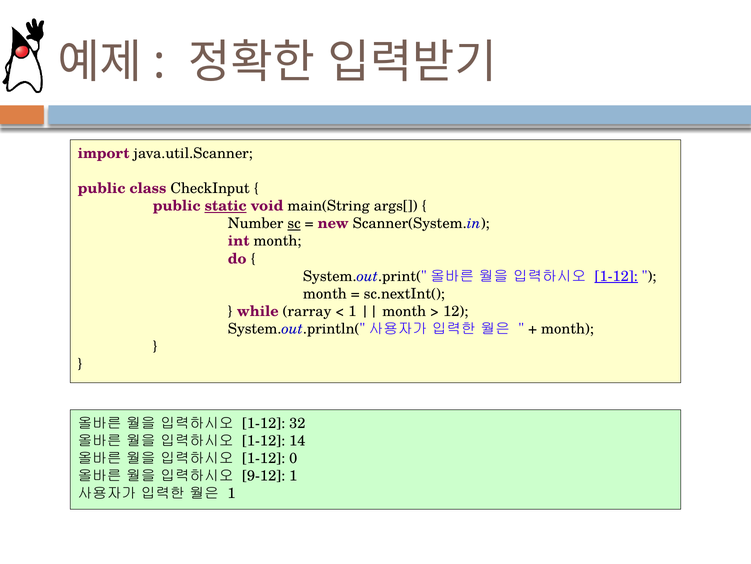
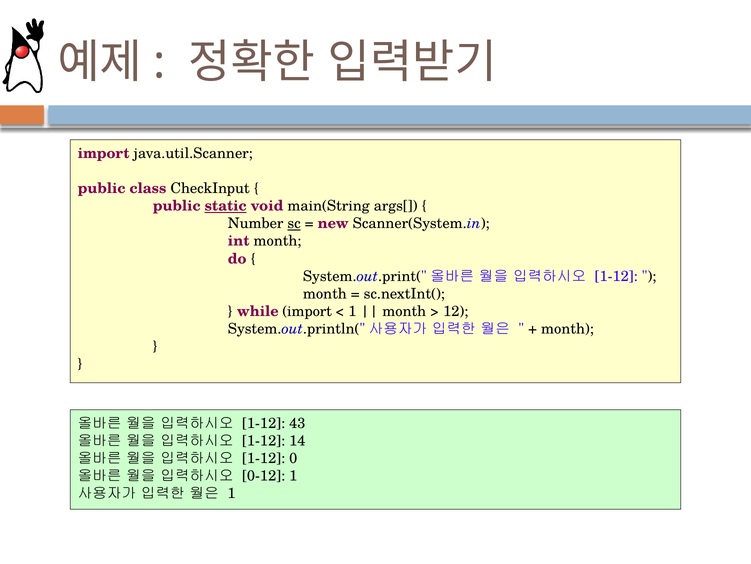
1-12 underline: present -> none (616, 276)
while rarray: rarray -> import (307, 311)
32: 32 -> 43 (297, 423)
9-12: 9-12 -> 0-12 (264, 475)
